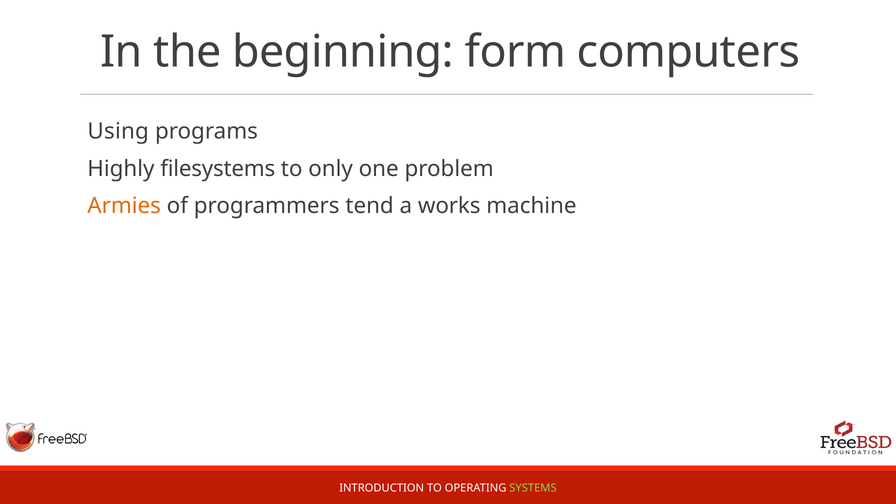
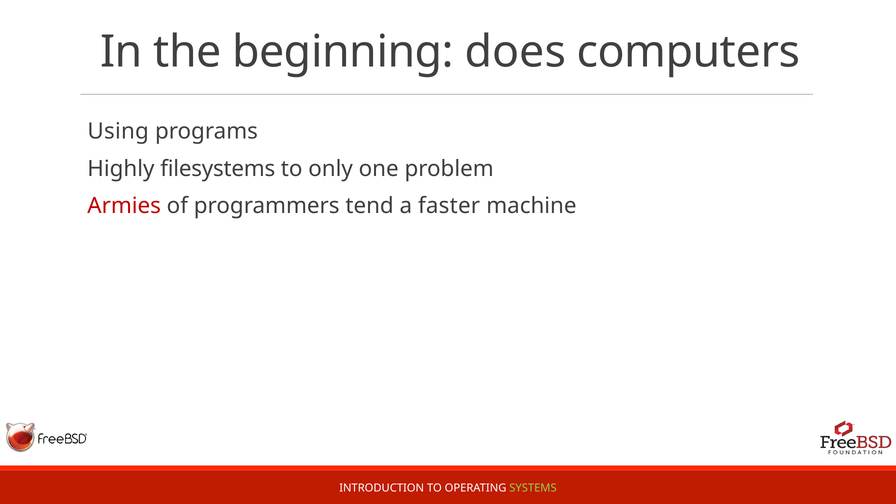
form: form -> does (515, 52)
Armies colour: orange -> red (124, 206)
works: works -> faster (449, 206)
